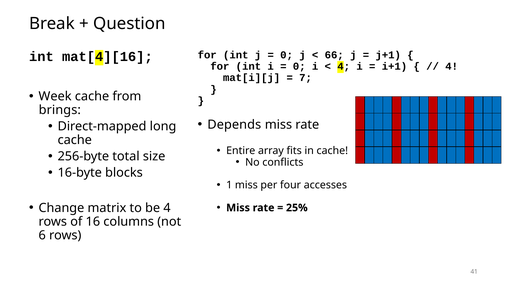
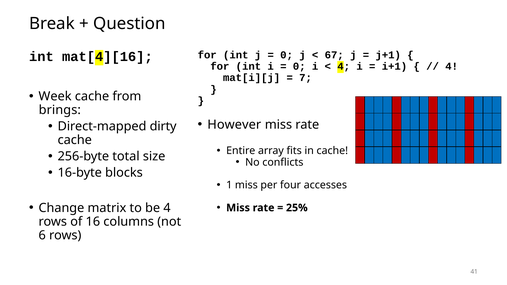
66: 66 -> 67 (334, 55)
Depends: Depends -> However (234, 125)
long: long -> dirty (163, 126)
